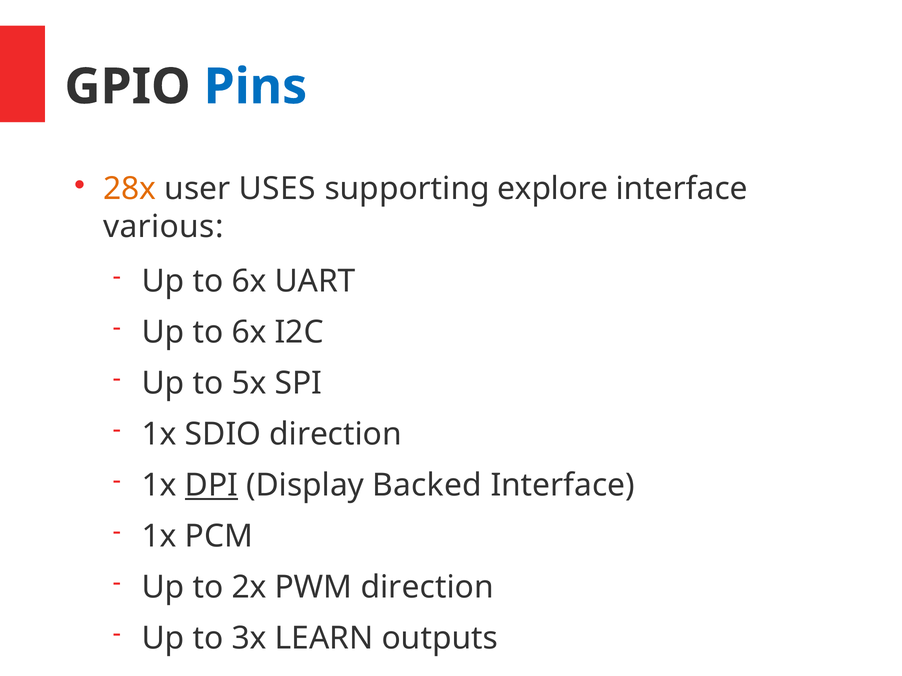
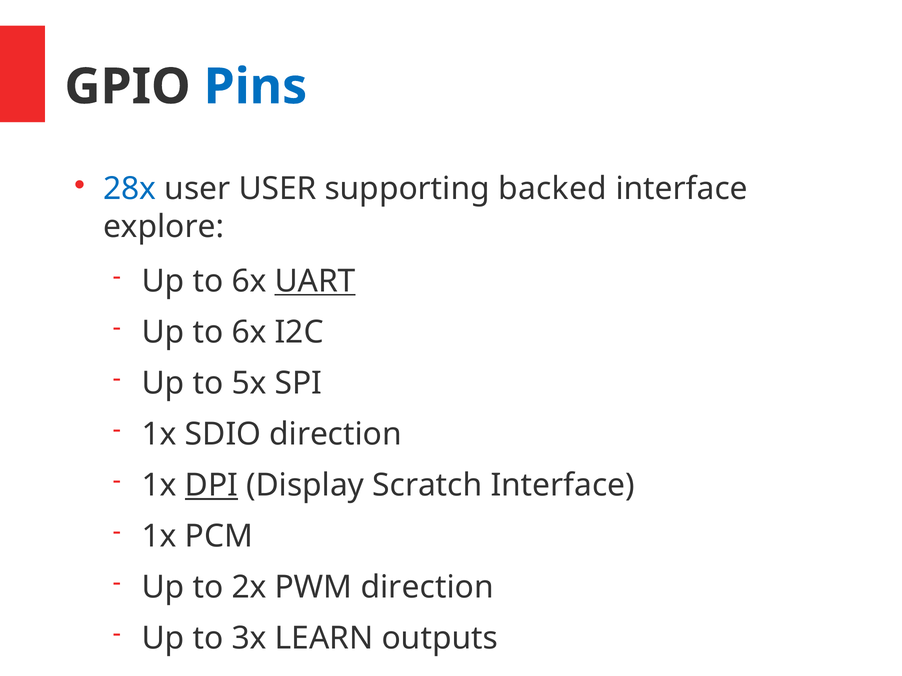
28x colour: orange -> blue (130, 189)
user USES: USES -> USER (278, 189)
explore: explore -> backed (553, 189)
various: various -> explore (164, 227)
UART underline: none -> present (315, 281)
Backed: Backed -> Scratch (427, 486)
